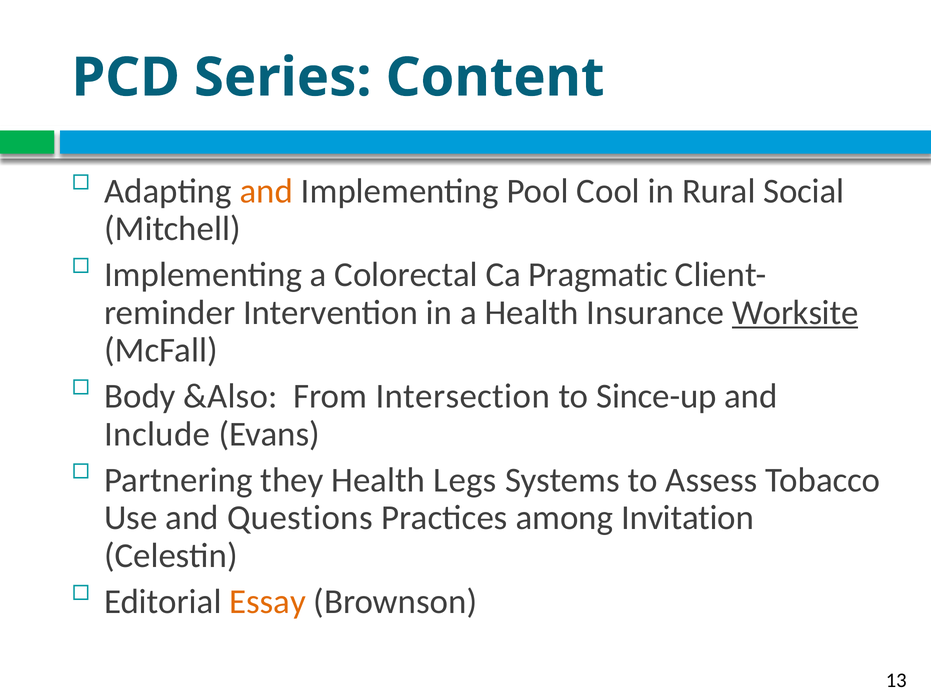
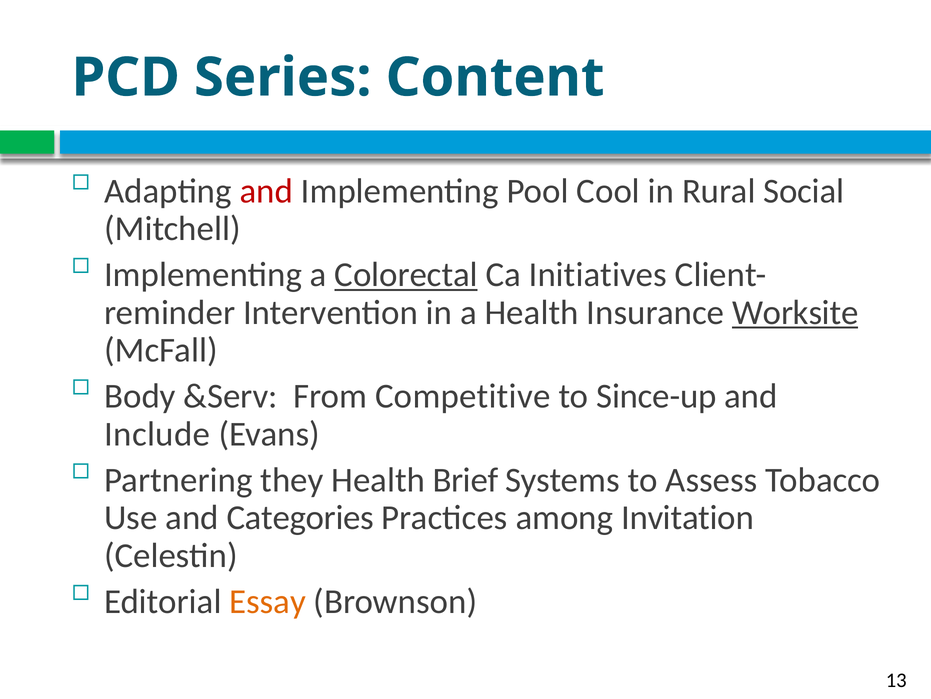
and colour: orange -> red (266, 191)
Colorectal underline: none -> present (406, 275)
Pragmatic: Pragmatic -> Initiatives (598, 275)
&Also: &Also -> &Serv (230, 396)
Intersection: Intersection -> Competitive (463, 396)
Legs: Legs -> Brief (465, 480)
Questions: Questions -> Categories (300, 517)
